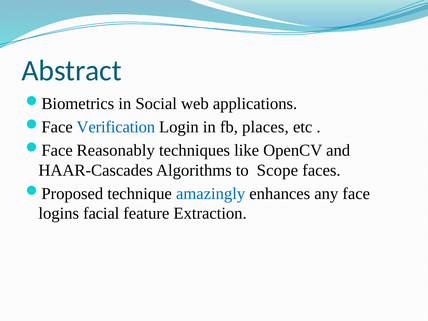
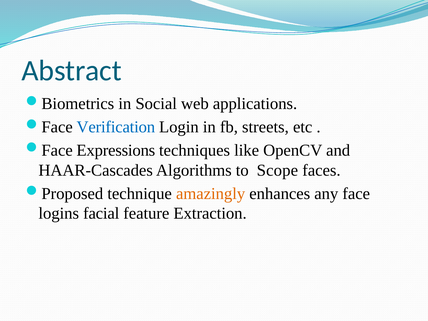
places: places -> streets (265, 127)
Reasonably: Reasonably -> Expressions (116, 150)
amazingly colour: blue -> orange (211, 194)
